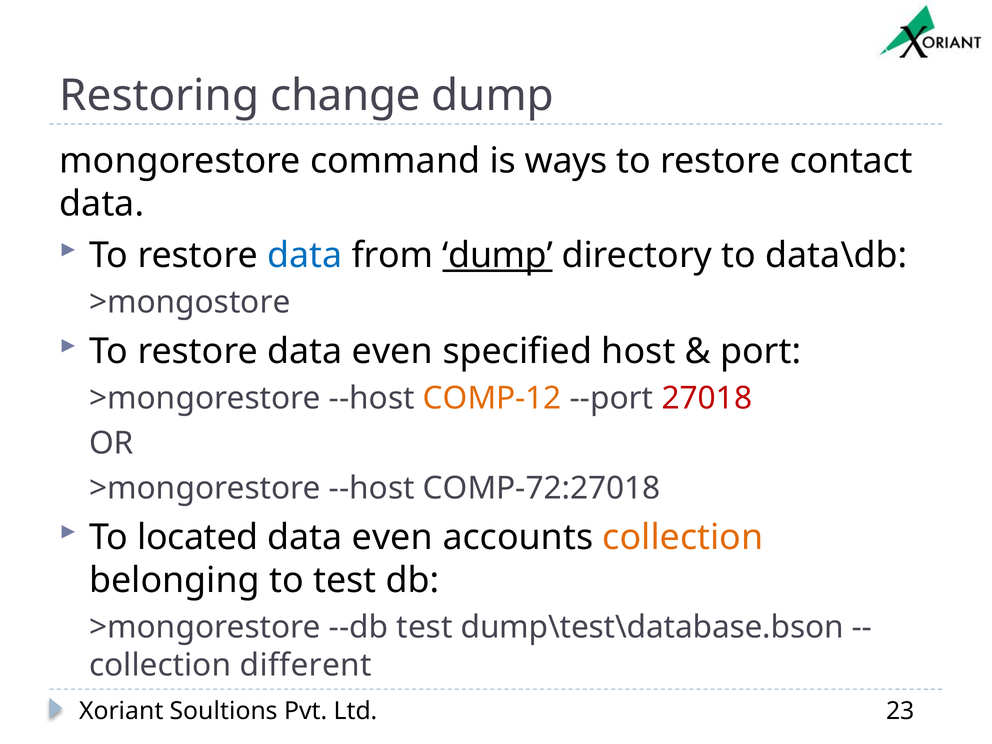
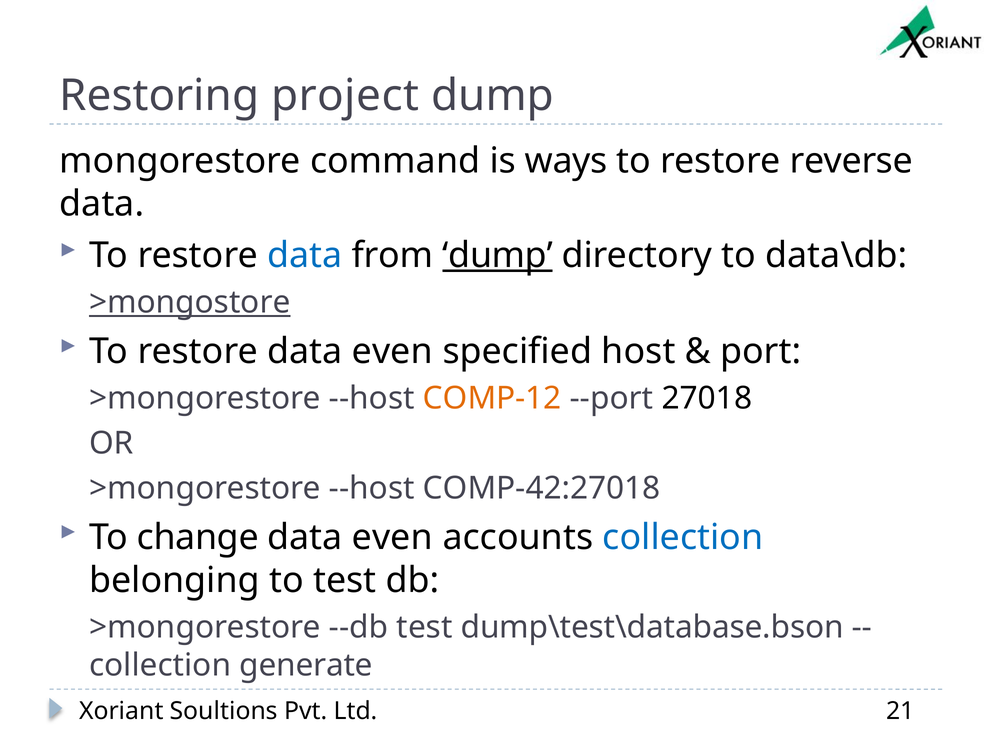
change: change -> project (345, 96)
contact: contact -> reverse (851, 161)
>mongostore underline: none -> present (190, 302)
27018 colour: red -> black (707, 399)
COMP-72:27018: COMP-72:27018 -> COMP-42:27018 (542, 488)
located: located -> change (198, 537)
collection colour: orange -> blue (683, 537)
different: different -> generate (306, 665)
23: 23 -> 21 (900, 711)
